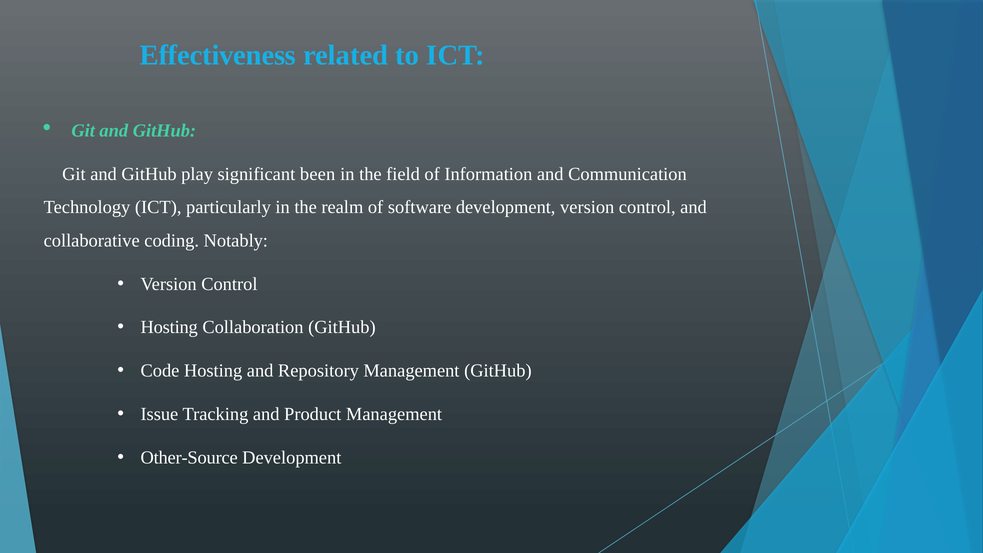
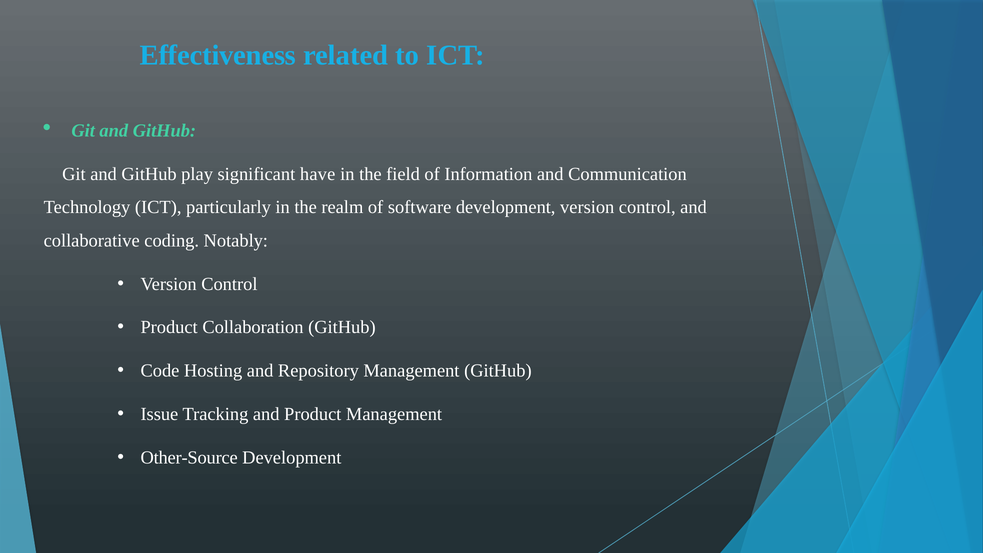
been: been -> have (318, 174)
Hosting: Hosting -> Product (169, 327)
